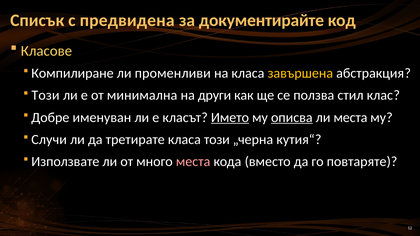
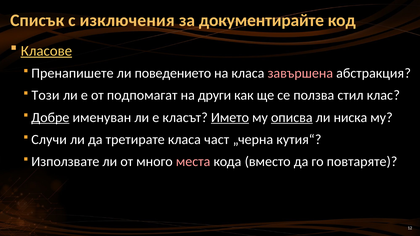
предвидена: предвидена -> изключения (127, 20)
Класове underline: none -> present (46, 51)
Компилиране: Компилиране -> Пренапишете (72, 73)
променливи: променливи -> поведението (173, 73)
завършена colour: yellow -> pink (300, 73)
минимална: минимална -> подпомагат (142, 95)
Добре underline: none -> present (50, 118)
ли места: места -> ниска (350, 118)
класа този: този -> част (217, 140)
